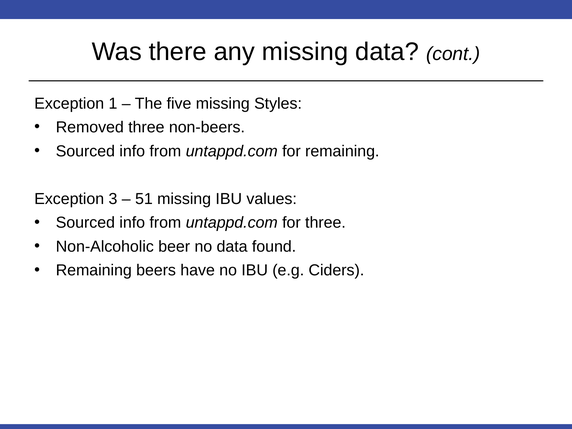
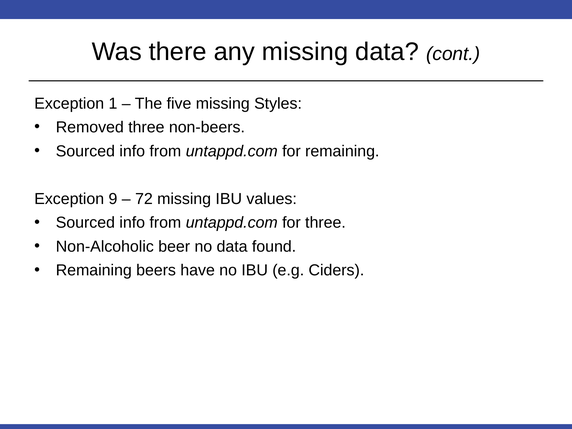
3: 3 -> 9 (113, 199)
51: 51 -> 72 (144, 199)
